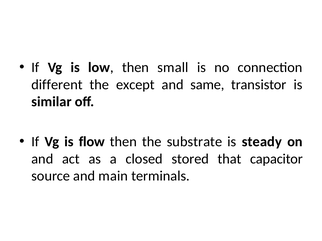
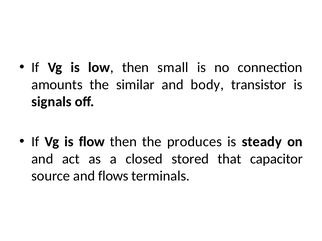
different: different -> amounts (57, 85)
except: except -> similar (135, 85)
same: same -> body (207, 85)
similar: similar -> signals (52, 102)
substrate: substrate -> produces (194, 142)
main: main -> flows (113, 176)
